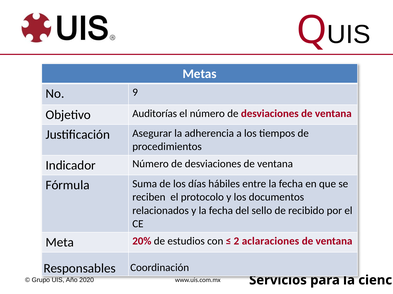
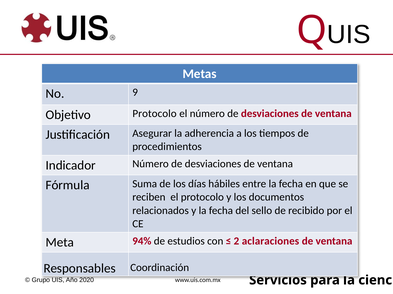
Objetivo Auditorías: Auditorías -> Protocolo (155, 114)
20%: 20% -> 94% (142, 242)
